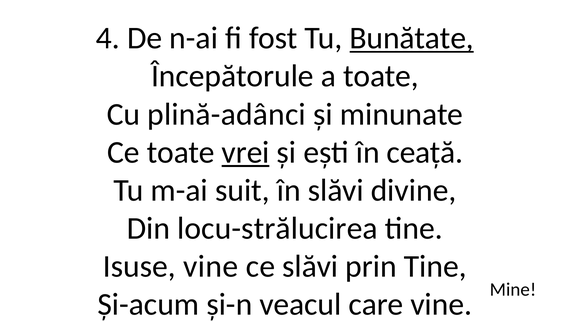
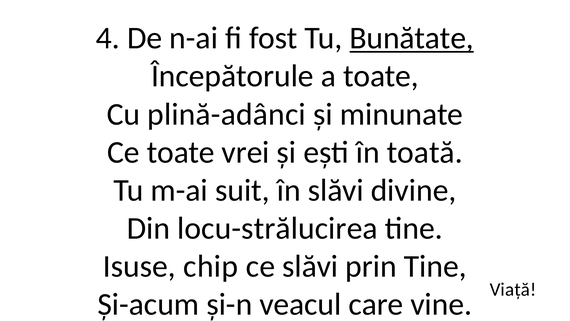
vrei underline: present -> none (246, 152)
ceață: ceață -> toată (425, 152)
Isuse vine: vine -> chip (211, 266)
Mine: Mine -> Viață (513, 289)
